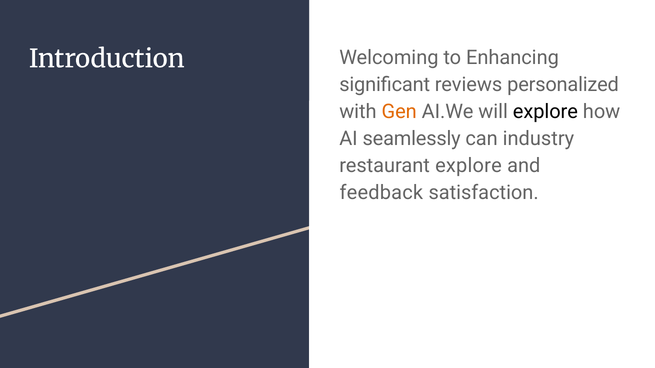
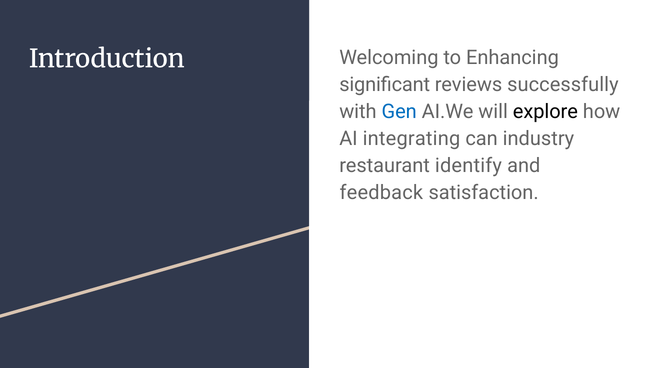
personalized: personalized -> successfully (563, 85)
Gen colour: orange -> blue (399, 112)
seamlessly: seamlessly -> integrating (411, 139)
restaurant explore: explore -> identify (468, 166)
